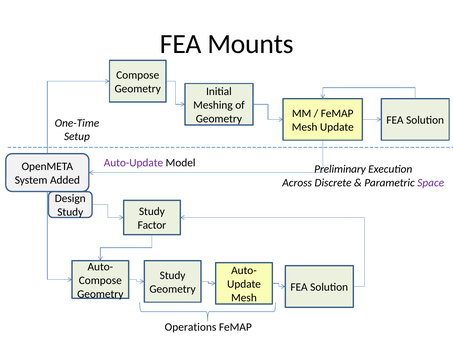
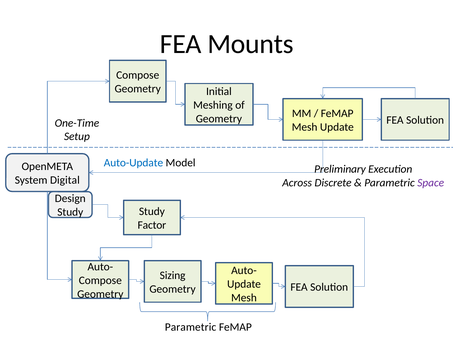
Auto-Update colour: purple -> blue (133, 163)
Added: Added -> Digital (65, 180)
Study: Study -> Sizing (173, 275)
Operations: Operations -> Parametric (191, 327)
